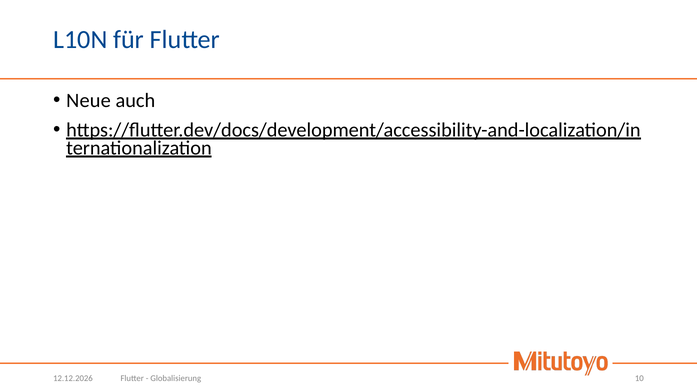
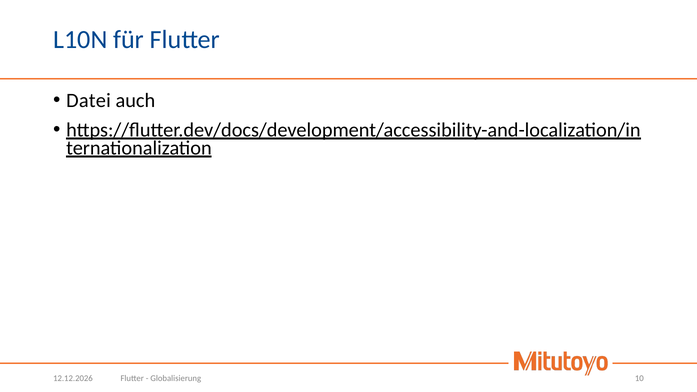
Neue: Neue -> Datei (89, 100)
